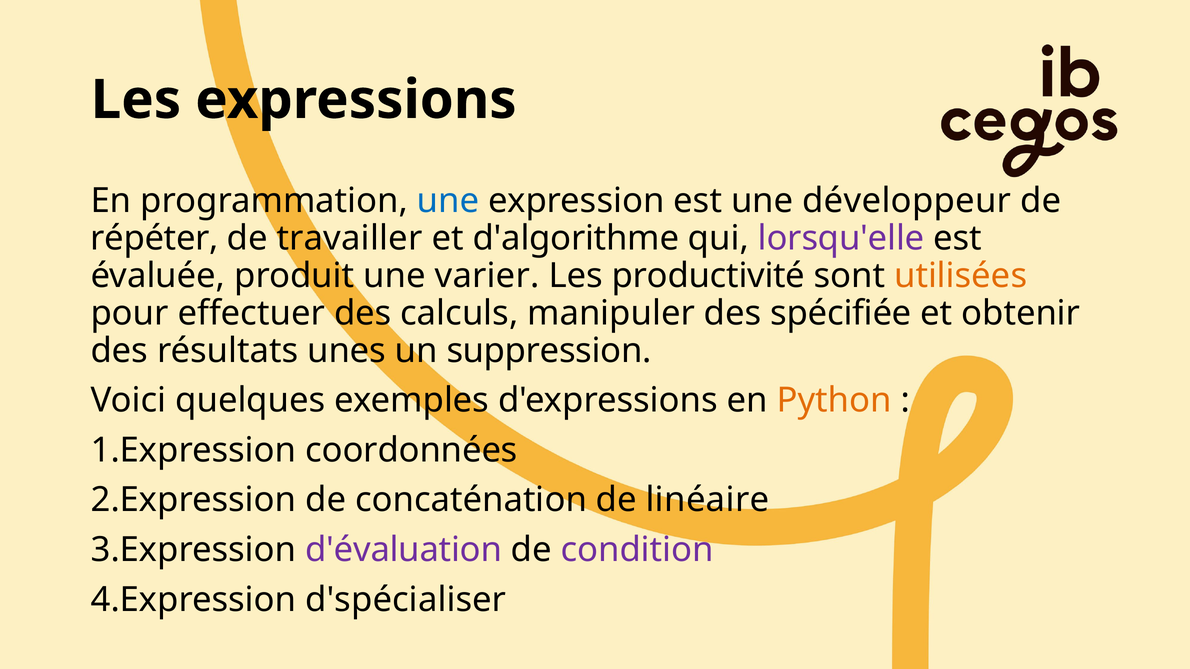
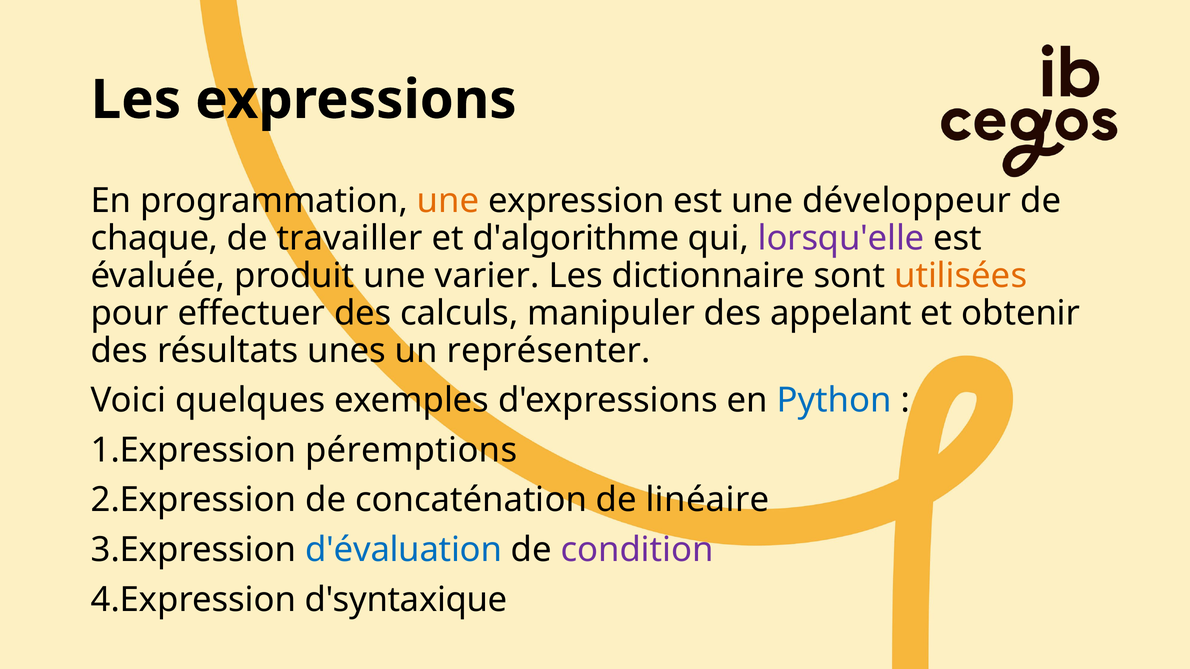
une colour: blue -> orange (448, 201)
répéter: répéter -> chaque (154, 239)
productivité: productivité -> dictionnaire (708, 276)
spécifiée: spécifiée -> appelant (841, 313)
suppression: suppression -> représenter (549, 351)
Python colour: orange -> blue (834, 401)
coordonnées: coordonnées -> péremptions (411, 450)
d'évaluation colour: purple -> blue (404, 550)
d'spécialiser: d'spécialiser -> d'syntaxique (406, 600)
